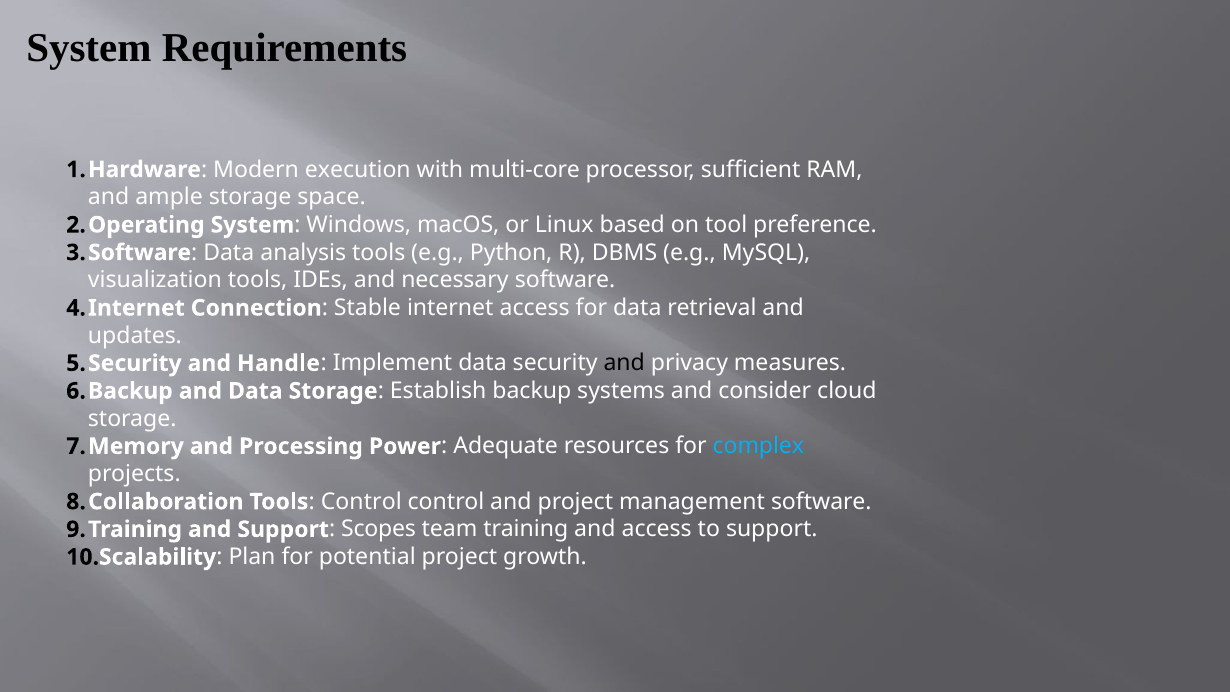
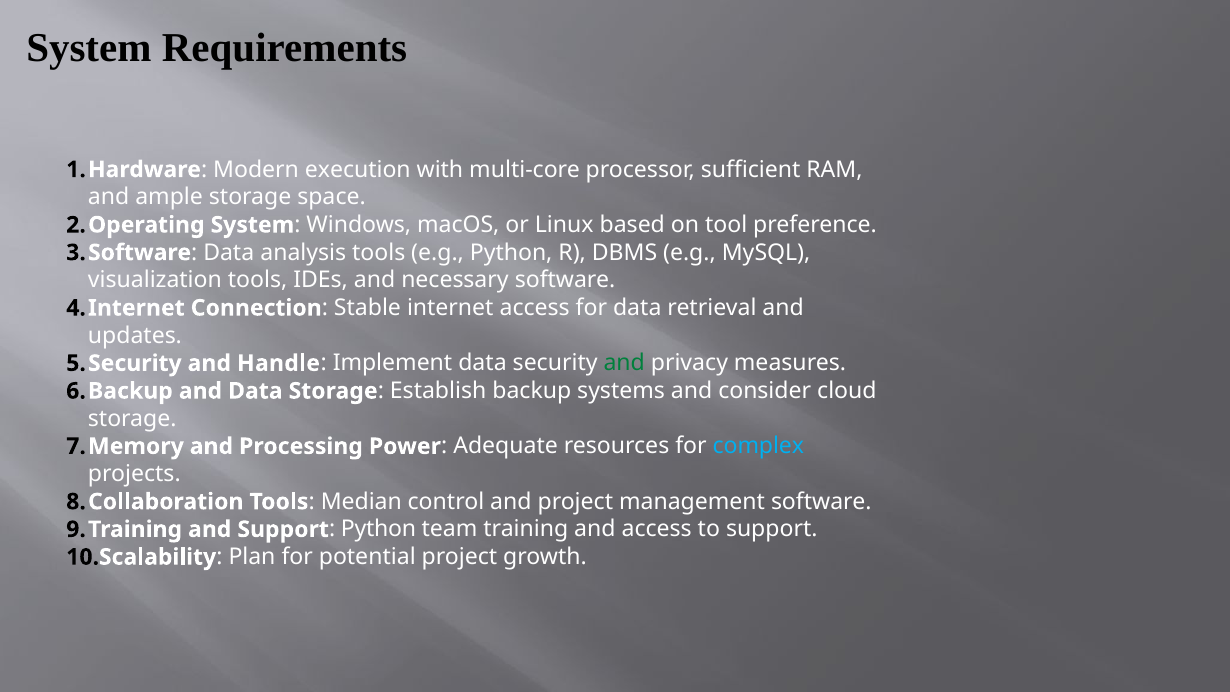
and colour: black -> green (624, 363)
Control: Control -> Median (361, 502)
Scopes: Scopes -> Python (379, 529)
